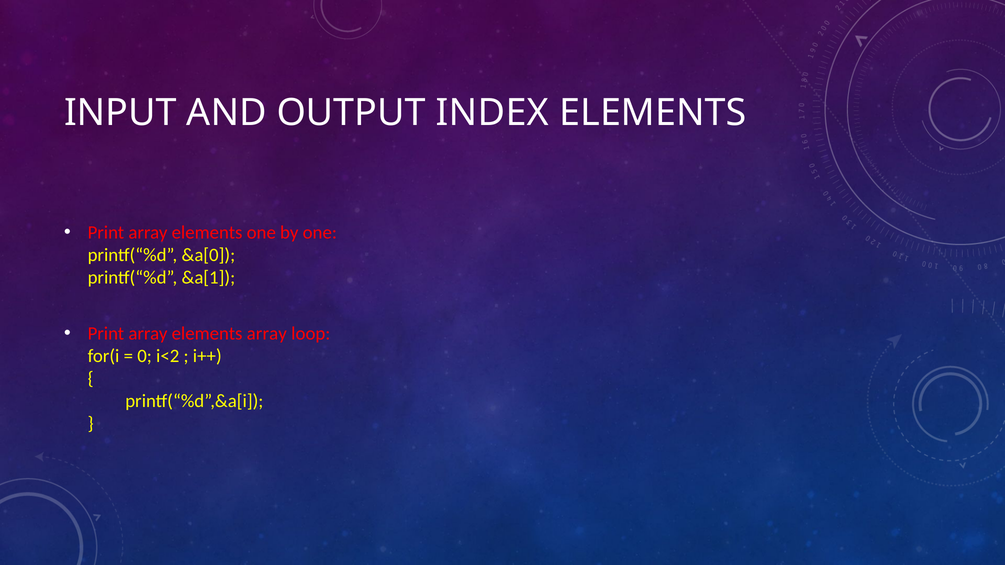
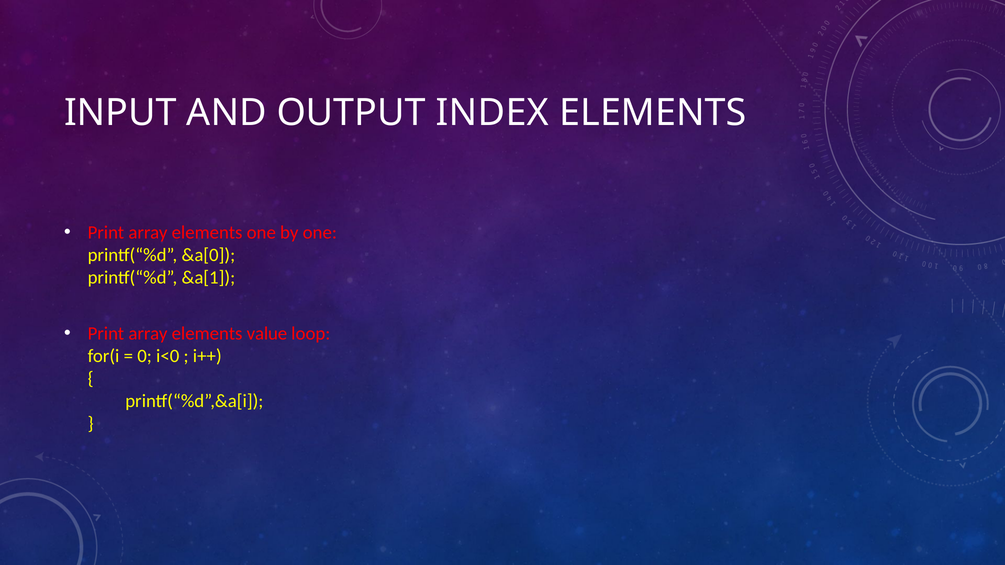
elements array: array -> value (267, 333)
i<2: i<2 -> i<0 (168, 356)
